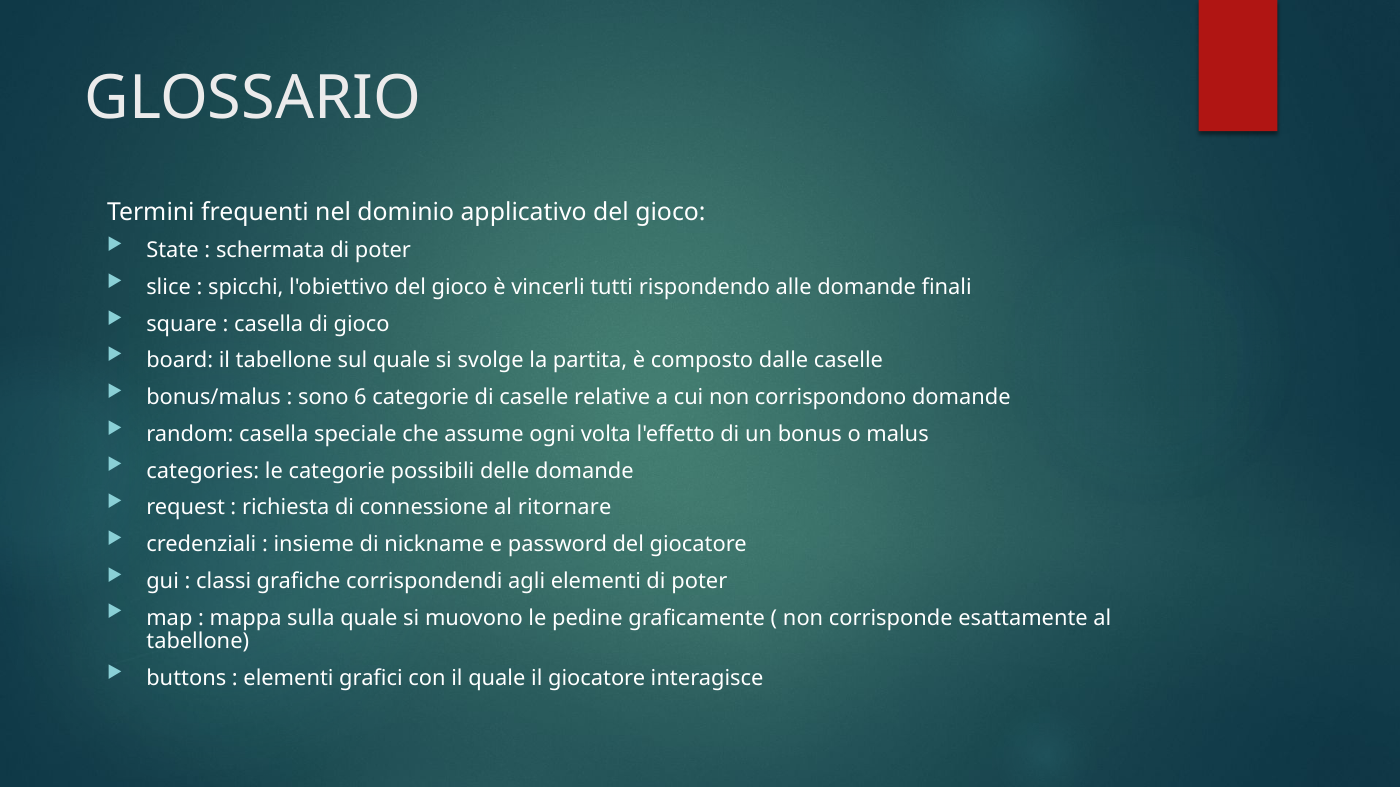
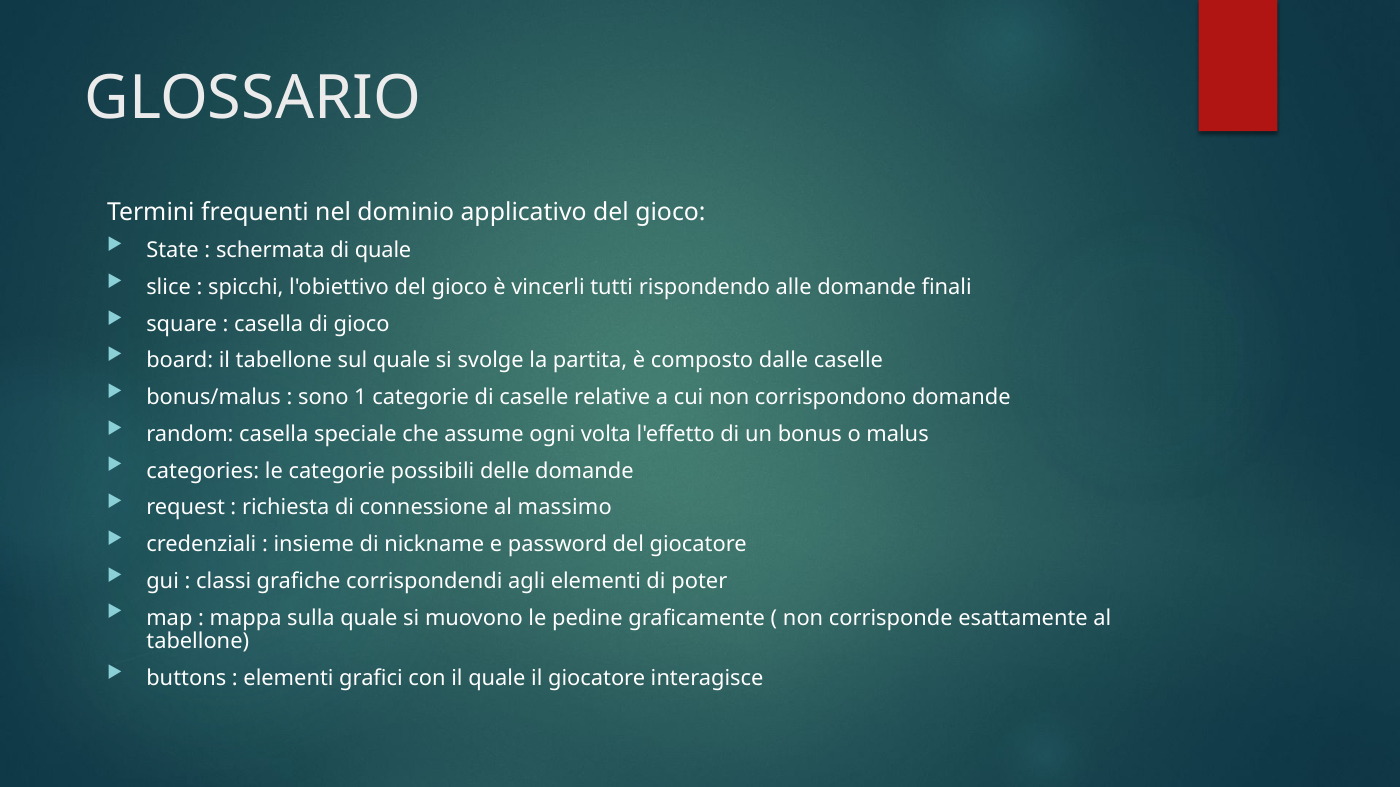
schermata di poter: poter -> quale (383, 251)
6: 6 -> 1 (361, 398)
ritornare: ritornare -> massimo (565, 508)
